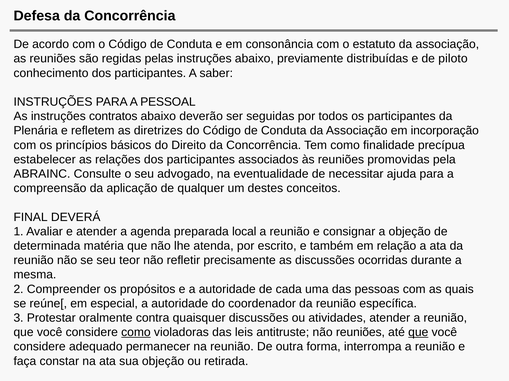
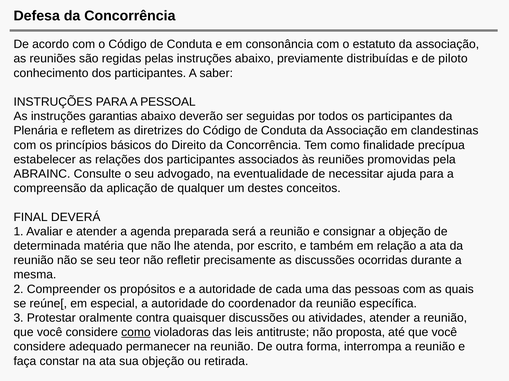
contratos: contratos -> garantias (113, 117)
incorporação: incorporação -> clandestinas (445, 131)
local: local -> será (244, 232)
não reuniões: reuniões -> proposta (360, 333)
que underline: present -> none (418, 333)
